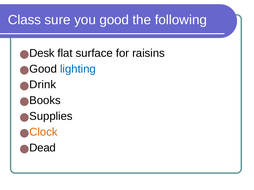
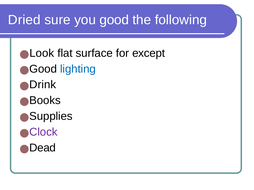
Class: Class -> Dried (24, 20)
Desk: Desk -> Look (42, 53)
raisins: raisins -> except (149, 53)
Clock colour: orange -> purple (43, 132)
